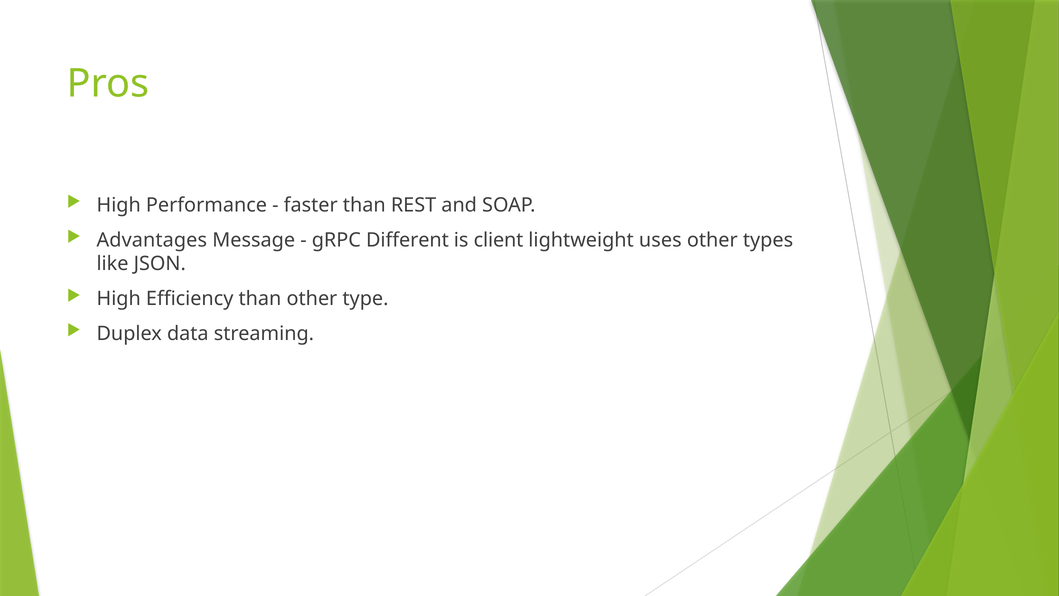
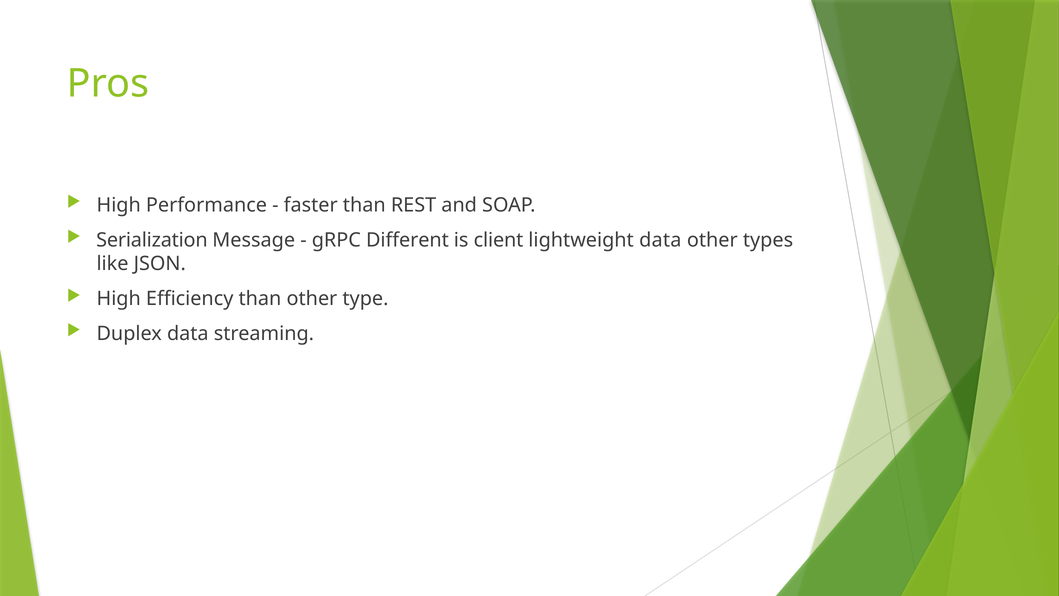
Advantages: Advantages -> Serialization (152, 240)
lightweight uses: uses -> data (660, 240)
